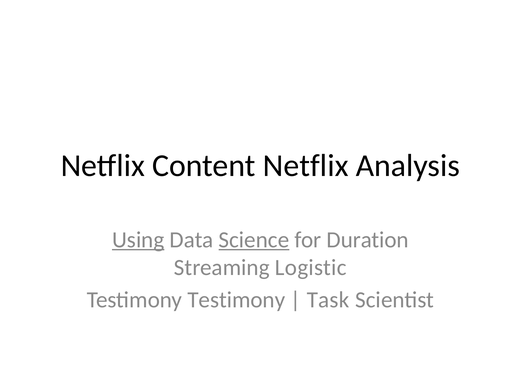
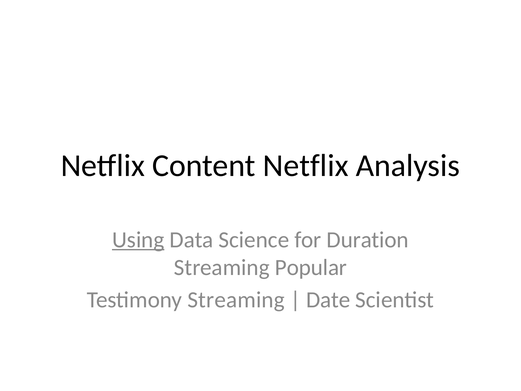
Science underline: present -> none (254, 240)
Logistic: Logistic -> Popular (311, 267)
Testimony Testimony: Testimony -> Streaming (236, 300)
Task: Task -> Date (328, 300)
